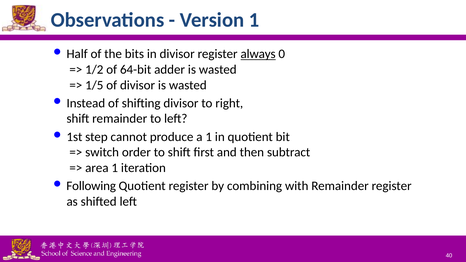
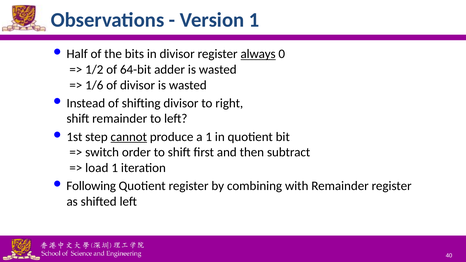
1/5: 1/5 -> 1/6 (94, 85)
cannot underline: none -> present (129, 137)
area: area -> load (97, 168)
